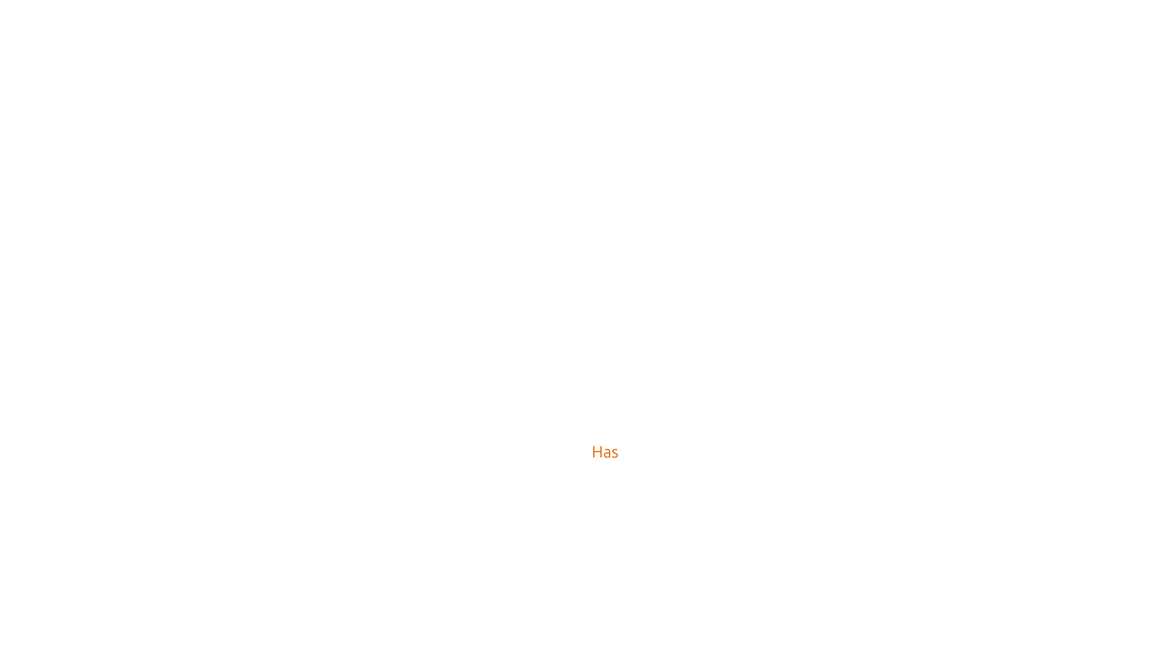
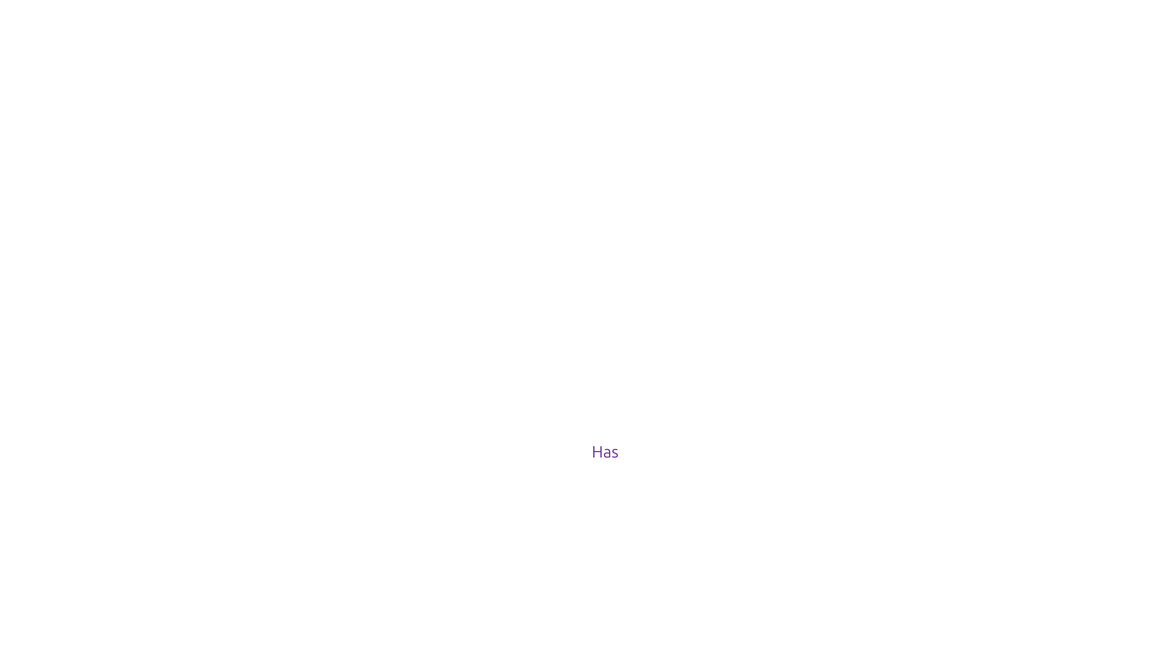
Has colour: orange -> purple (605, 452)
